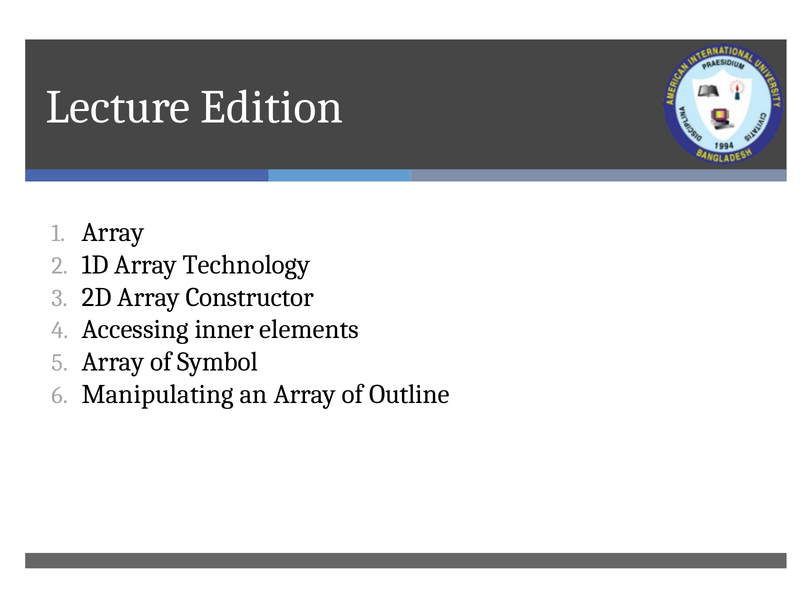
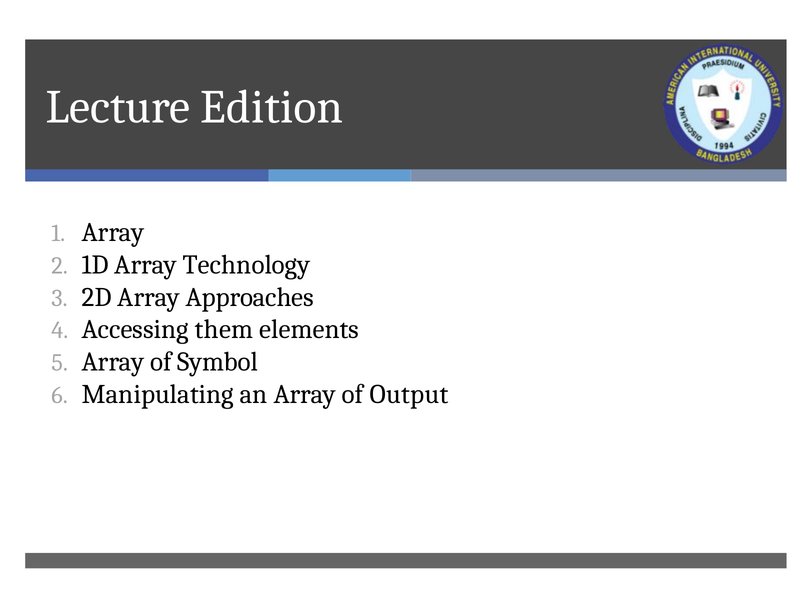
Constructor: Constructor -> Approaches (250, 297)
inner: inner -> them (224, 330)
Outline: Outline -> Output (409, 395)
